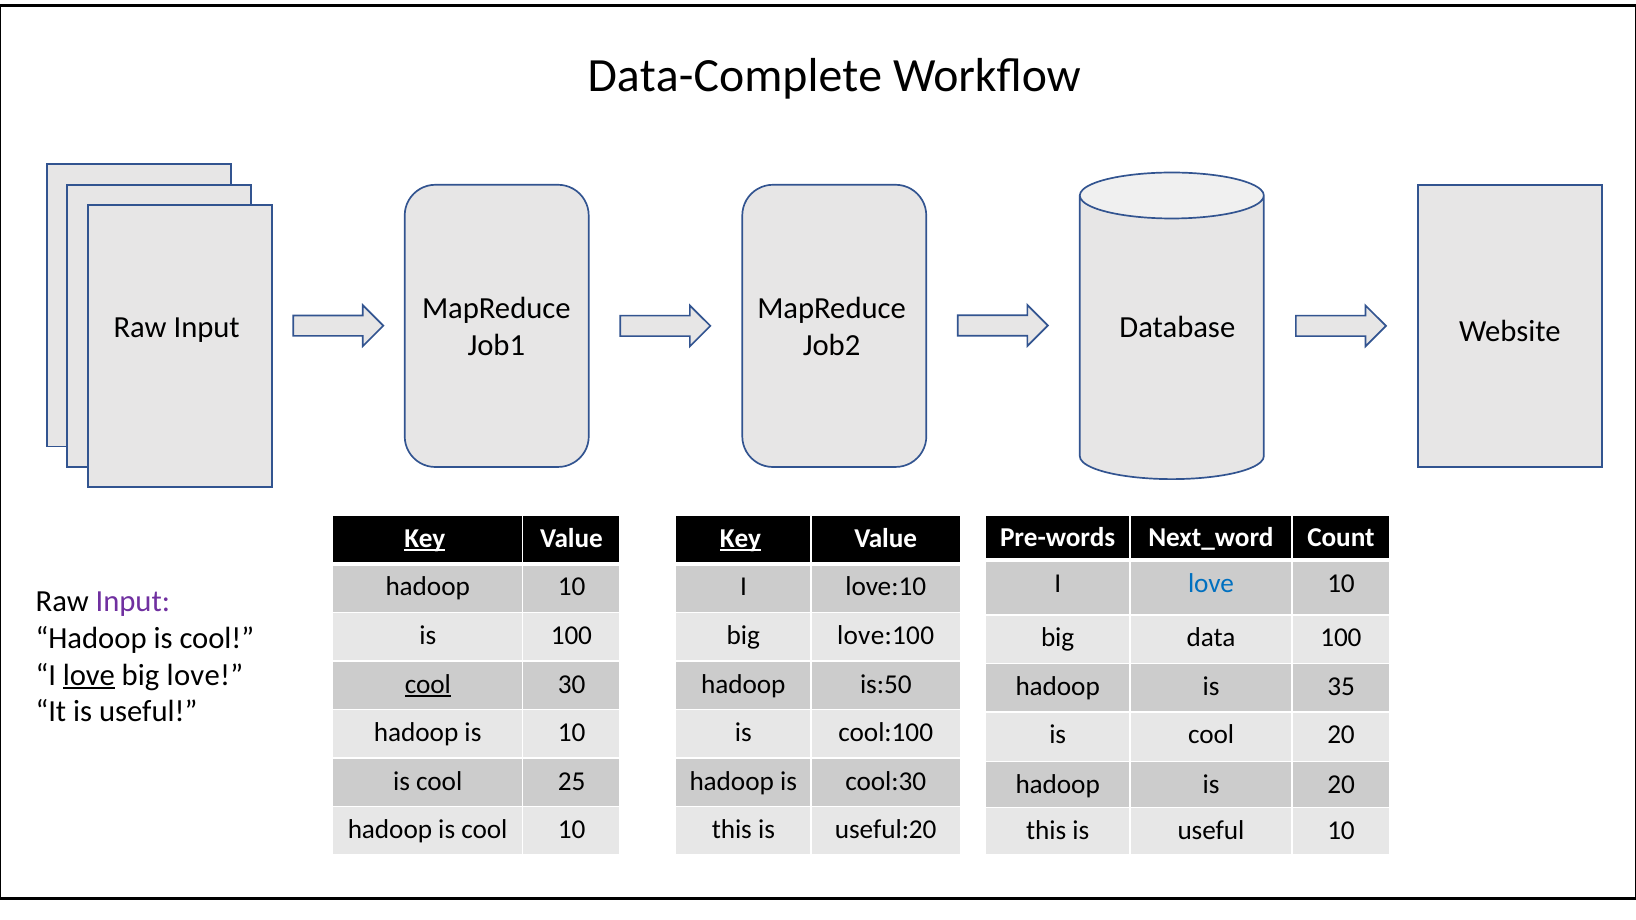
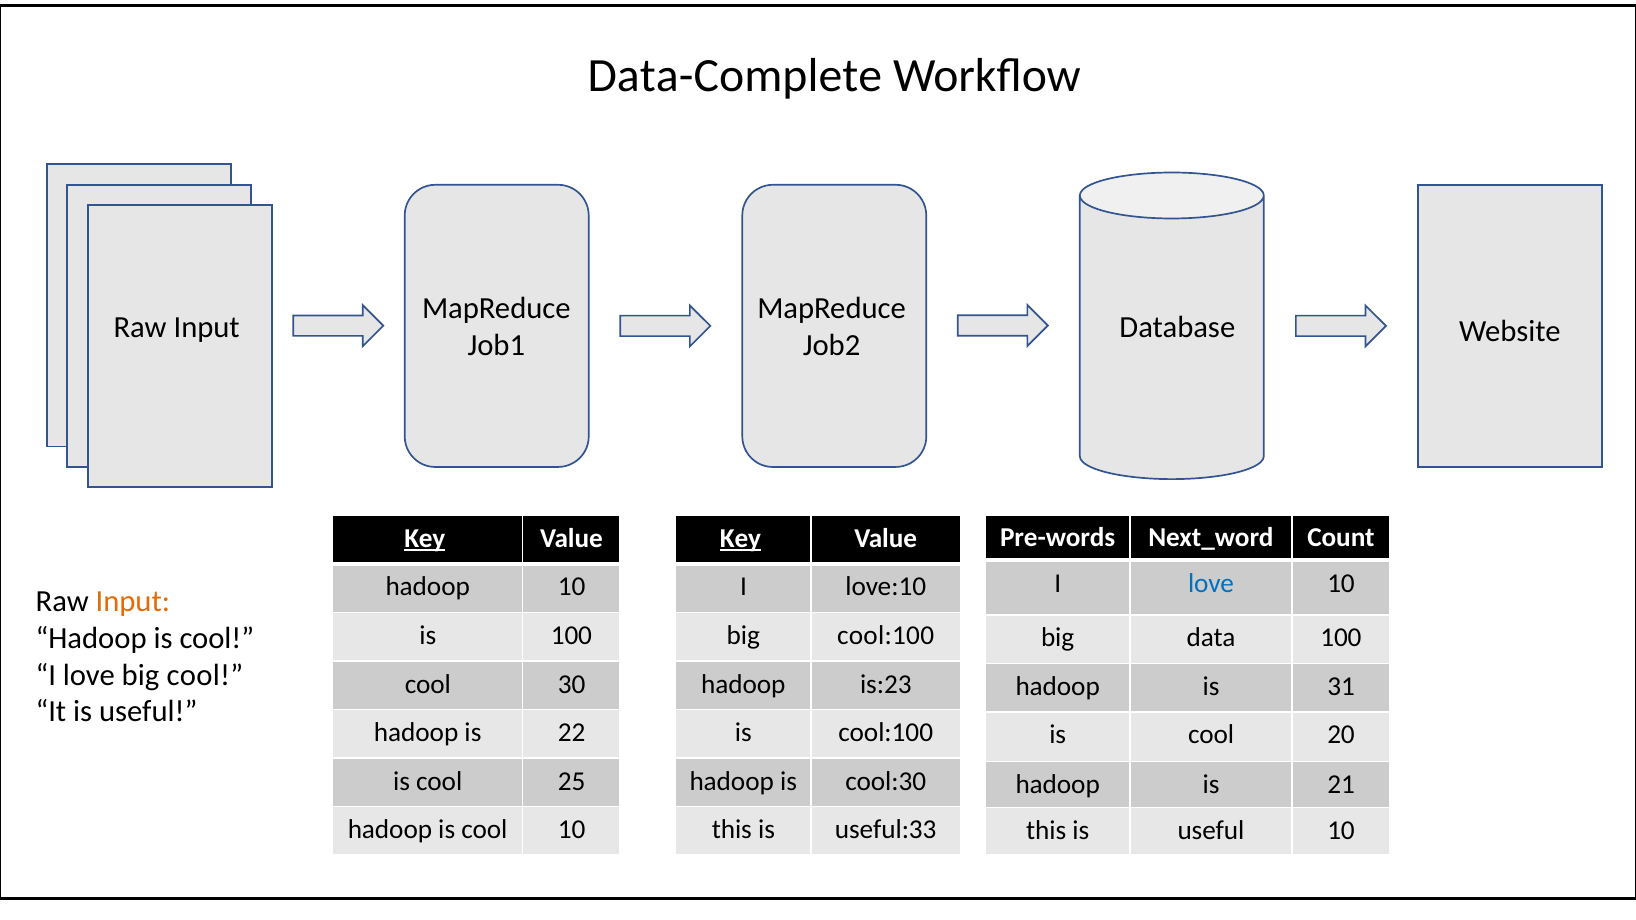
Input colour: purple -> orange (133, 601)
big love:100: love:100 -> cool:100 (886, 636)
love underline: present -> none (89, 675)
big love: love -> cool (205, 675)
cool underline: present -> none (428, 684)
is:50: is:50 -> is:23 (886, 684)
35: 35 -> 31 (1341, 687)
is 10: 10 -> 22 (572, 733)
is 20: 20 -> 21 (1341, 785)
useful:20: useful:20 -> useful:33 (886, 830)
